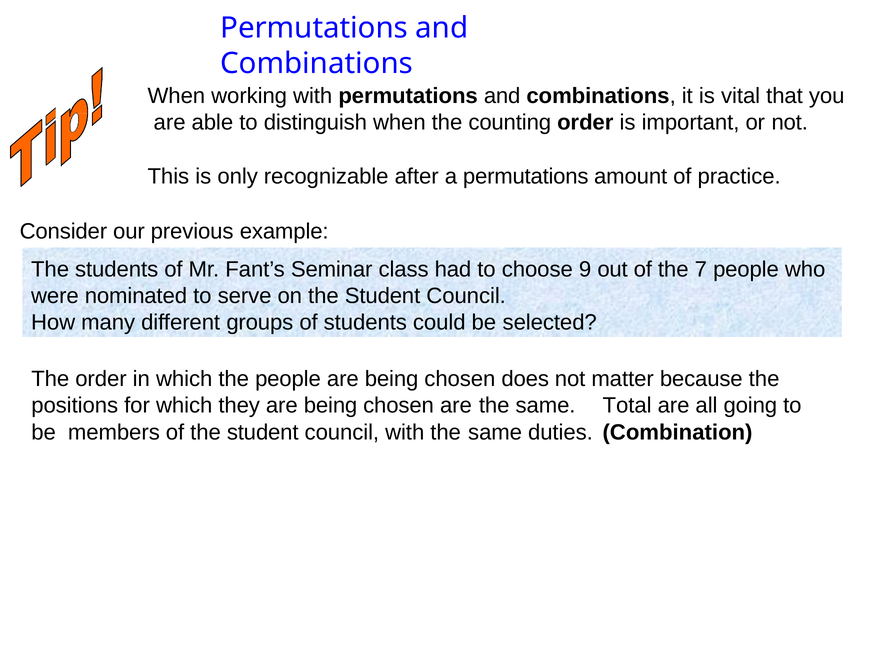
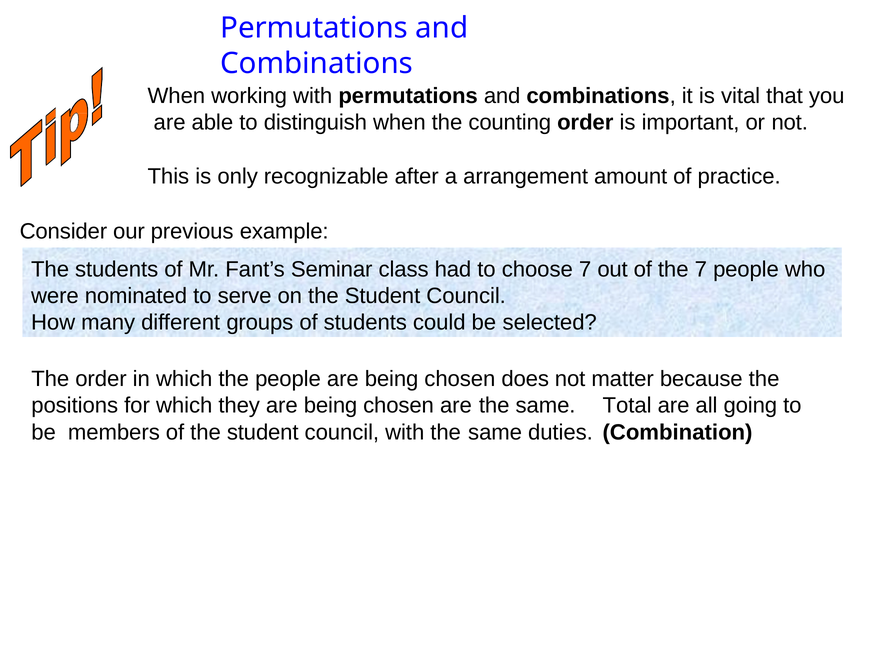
a permutations: permutations -> arrangement (526, 177)
choose 9: 9 -> 7 (585, 270)
